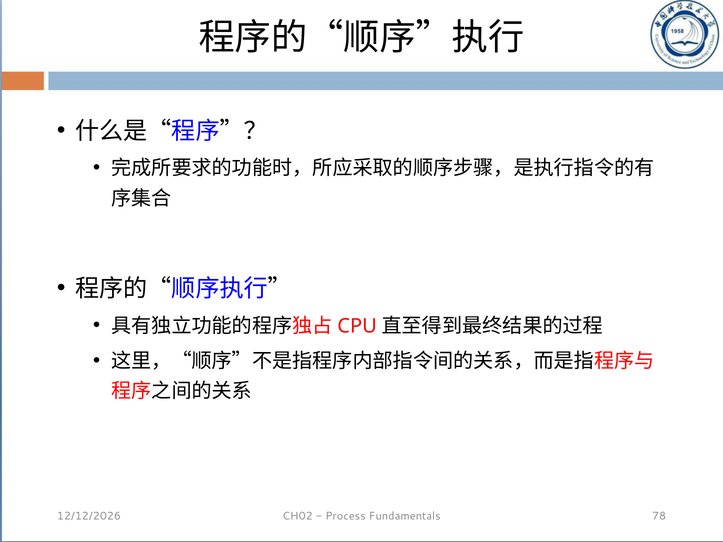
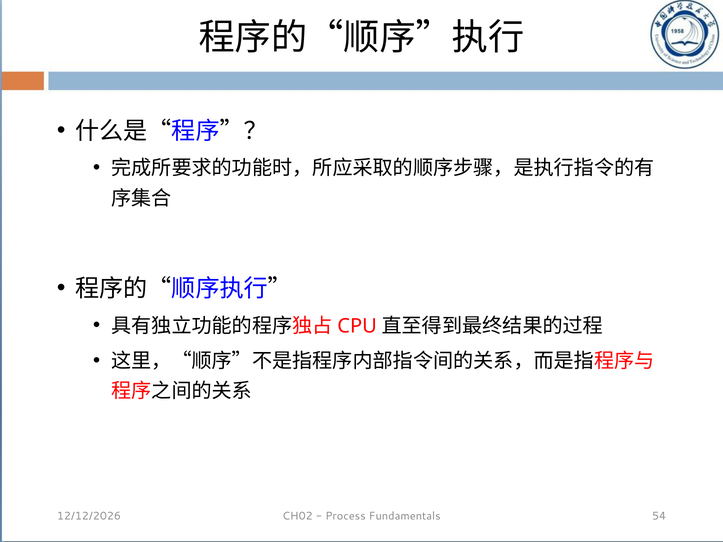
78: 78 -> 54 (659, 517)
